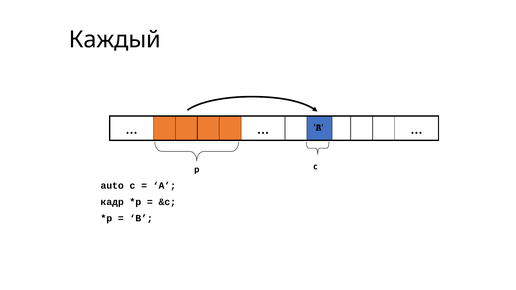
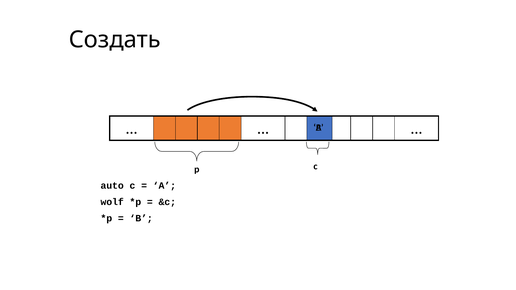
Каждый: Каждый -> Создать (115, 40)
кадр: кадр -> wolf (112, 202)
